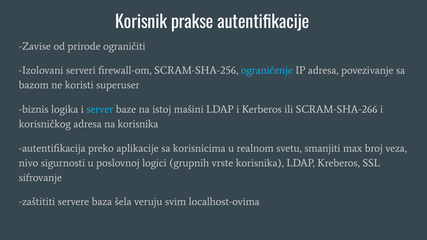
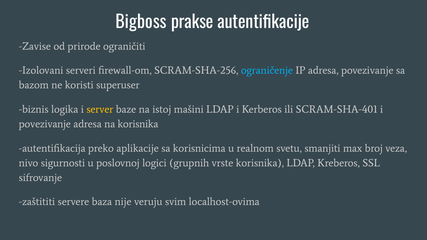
Korisnik: Korisnik -> Bigboss (141, 22)
server colour: light blue -> yellow (100, 109)
SCRAM-SHA-266: SCRAM-SHA-266 -> SCRAM-SHA-401 (337, 109)
korisničkog: korisničkog -> povezivanje (45, 124)
šela: šela -> nije (123, 202)
